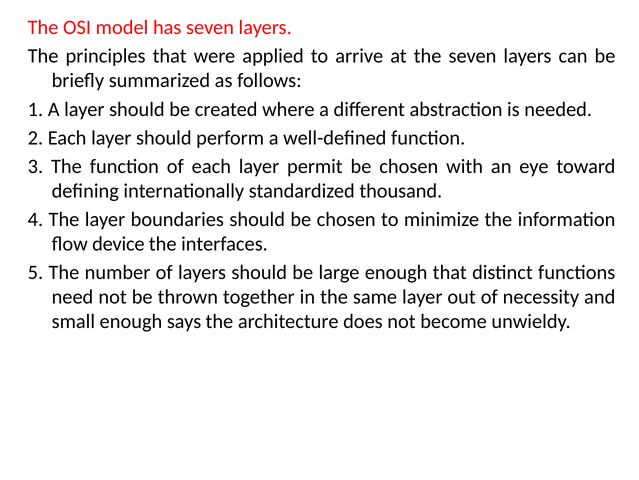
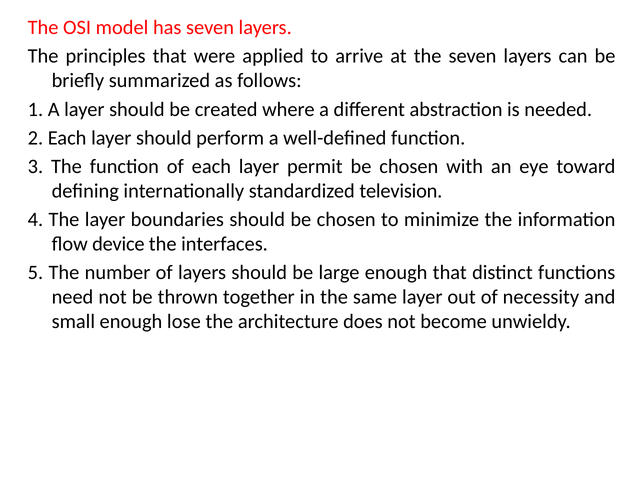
thousand: thousand -> television (401, 191)
says: says -> lose (184, 321)
